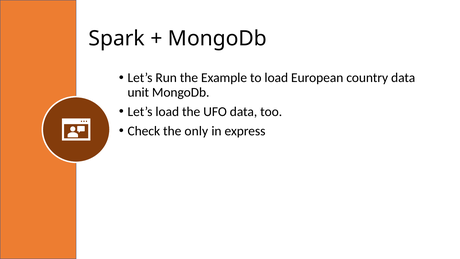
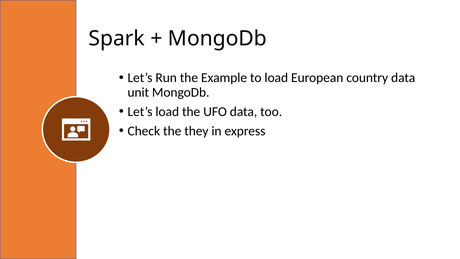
only: only -> they (196, 131)
